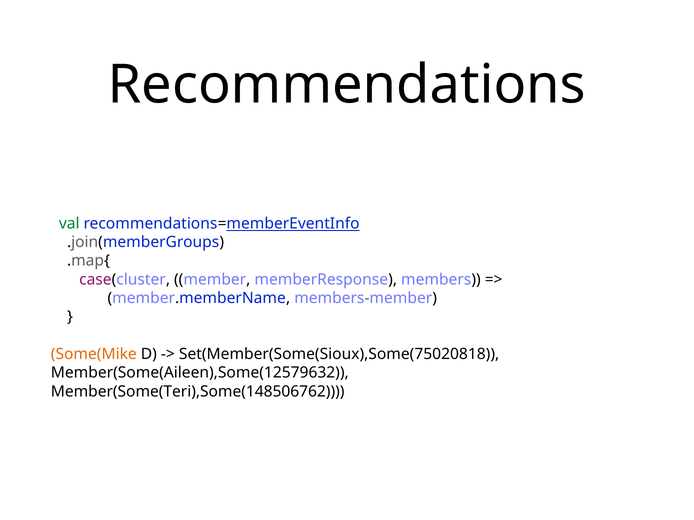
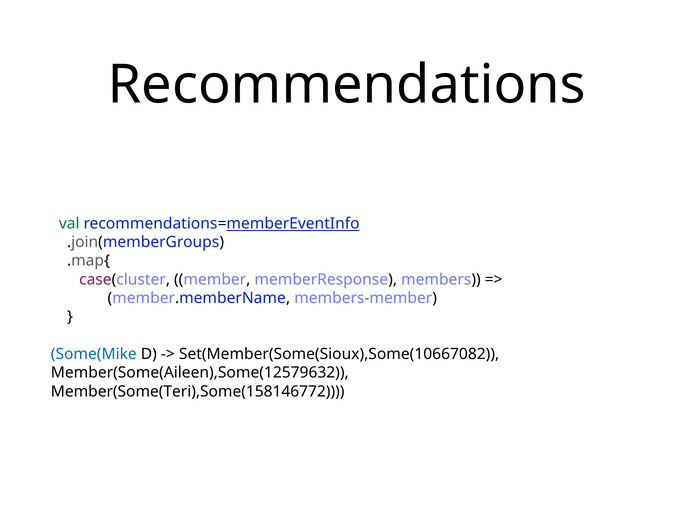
Some(Mike colour: orange -> blue (94, 355)
Set(Member(Some(Sioux),Some(75020818: Set(Member(Some(Sioux),Some(75020818 -> Set(Member(Some(Sioux),Some(10667082 (339, 355)
Member(Some(Teri),Some(148506762: Member(Some(Teri),Some(148506762 -> Member(Some(Teri),Some(158146772 (198, 392)
